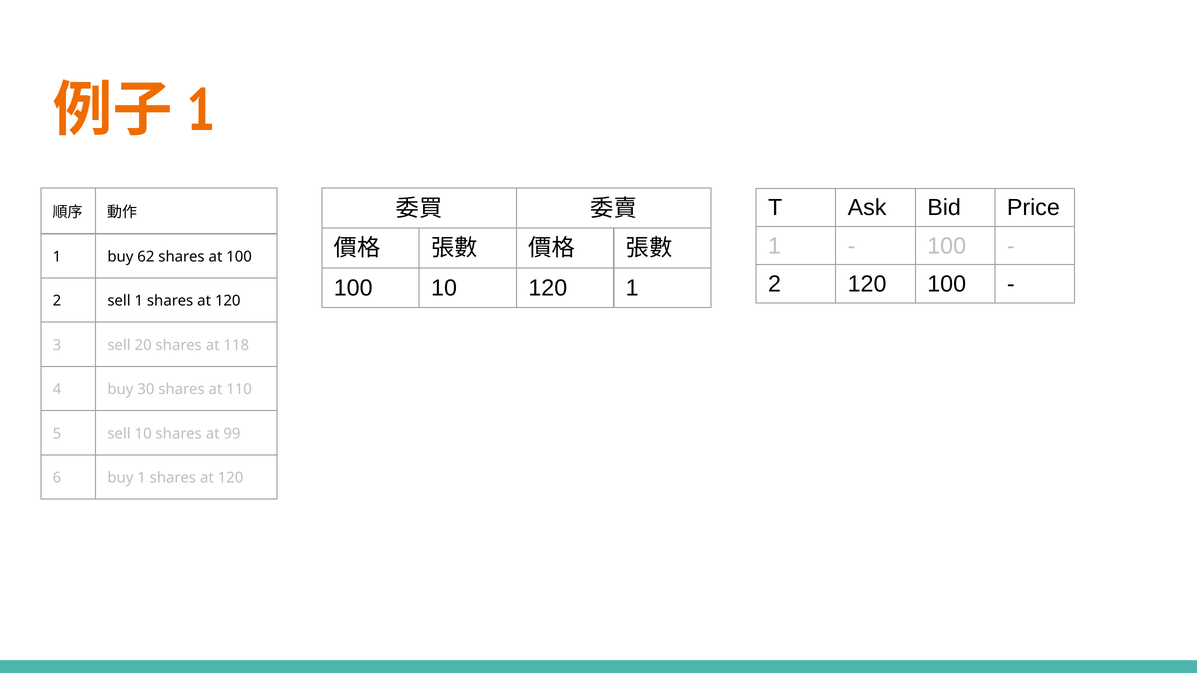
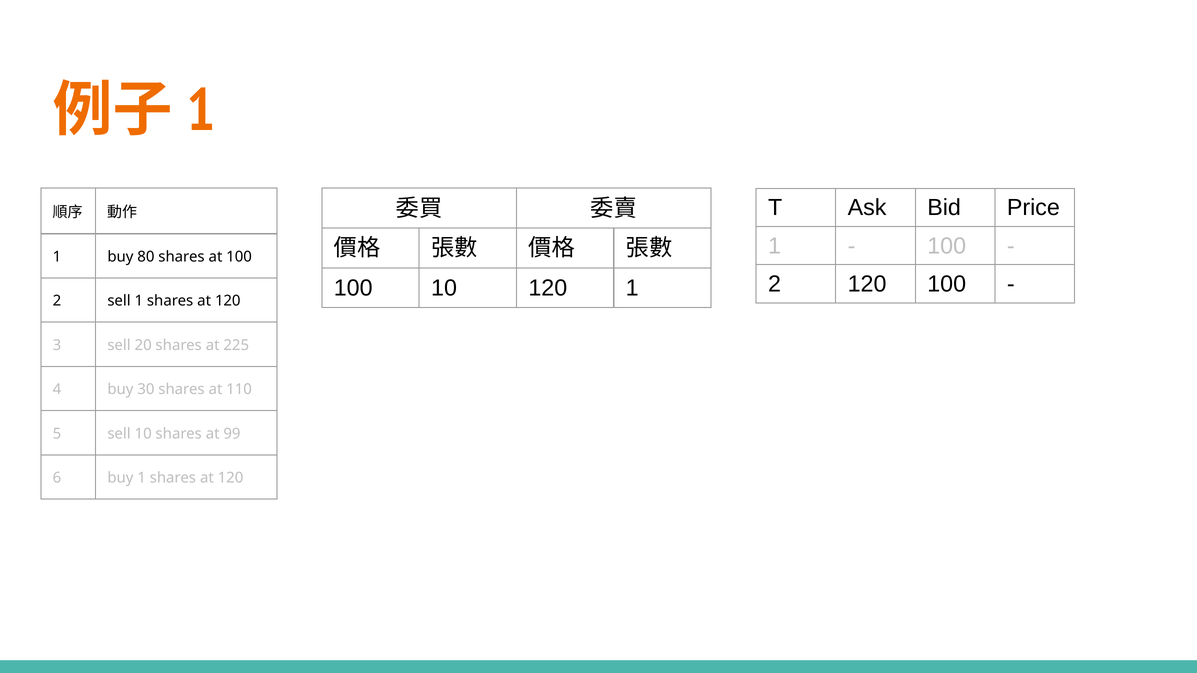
62: 62 -> 80 (146, 257)
118: 118 -> 225 (236, 345)
